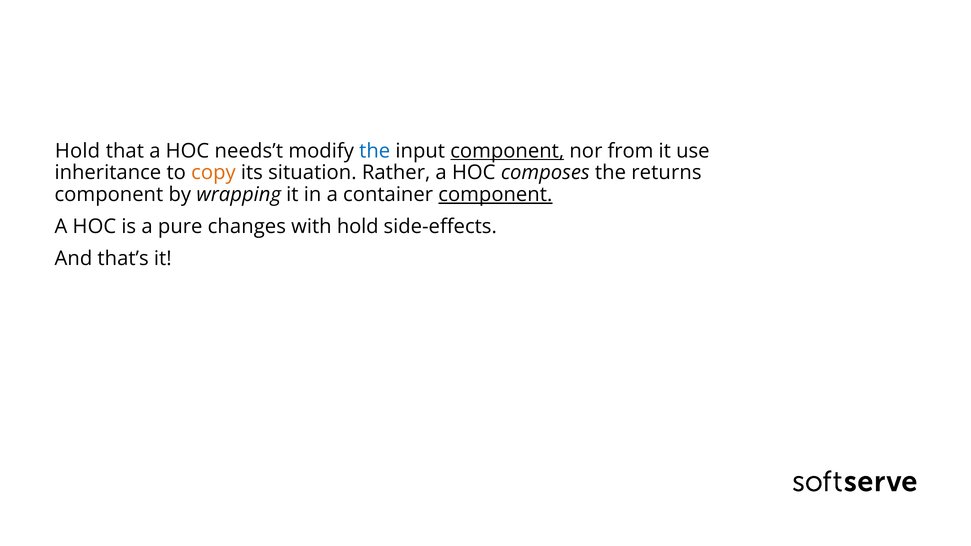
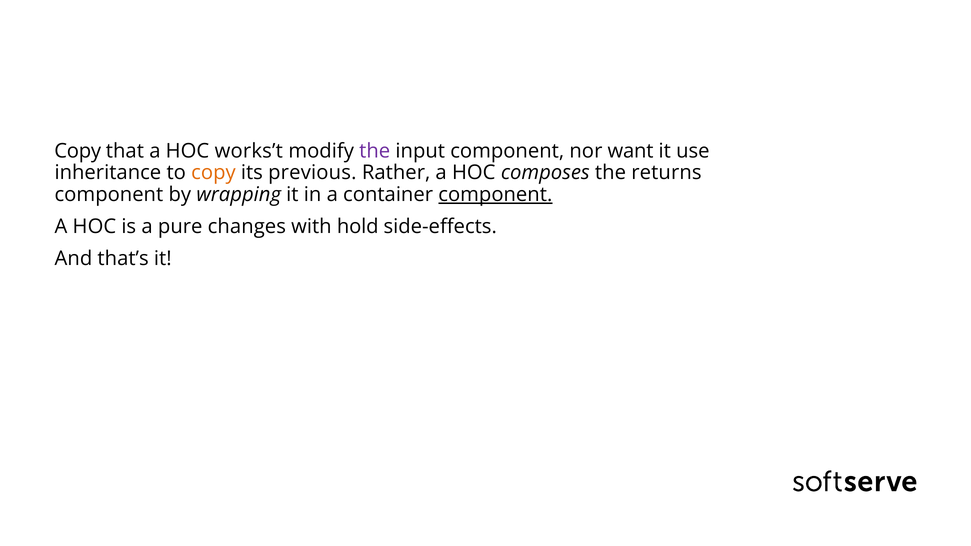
Hold: Hold -> Copy (78, 151)
needs’t: needs’t -> works’t (249, 151)
the colour: blue -> purple (375, 151)
component underline: present -> none (507, 151)
from: from -> want (631, 151)
situation: situation -> previous (312, 173)
